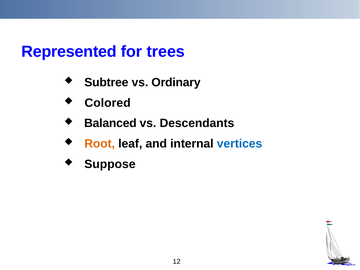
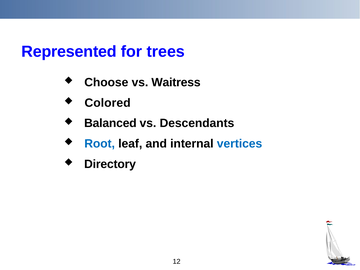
Subtree: Subtree -> Choose (106, 82)
Ordinary: Ordinary -> Waitress (176, 82)
Root colour: orange -> blue (100, 144)
Suppose: Suppose -> Directory (110, 164)
